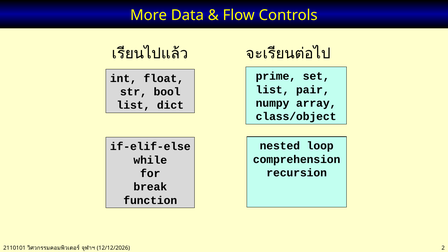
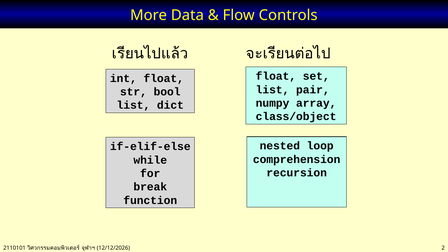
prime: prime -> float (276, 76)
